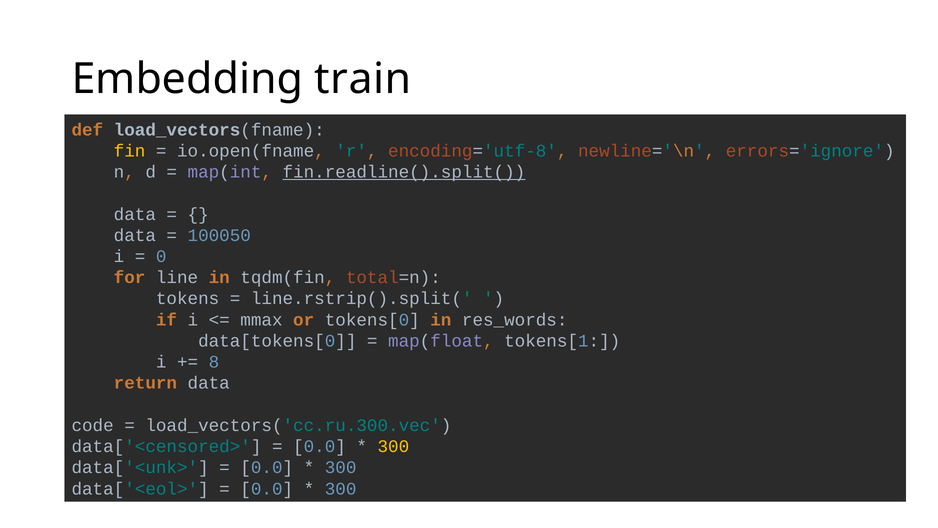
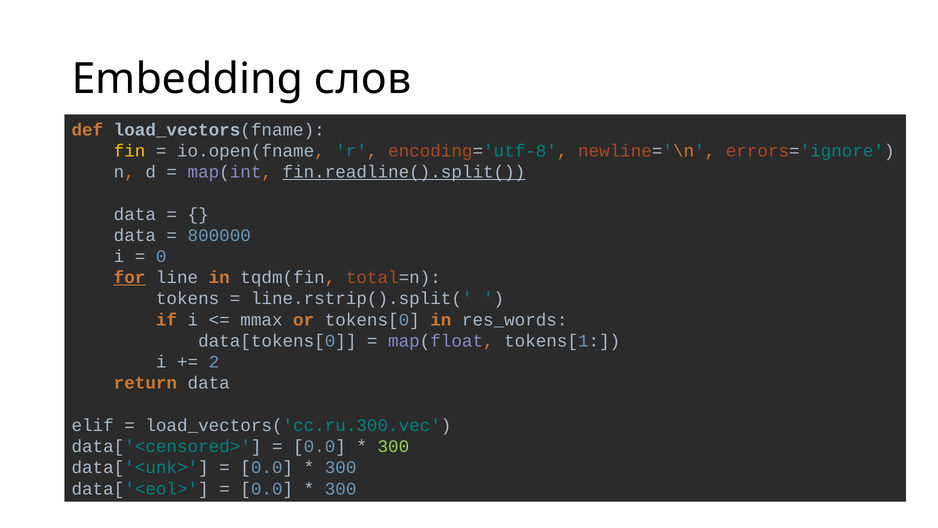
train: train -> слов (363, 79)
100050: 100050 -> 800000 (219, 235)
for underline: none -> present (130, 277)
8: 8 -> 2 (214, 362)
code: code -> elif (93, 425)
300 colour: yellow -> light green (393, 446)
